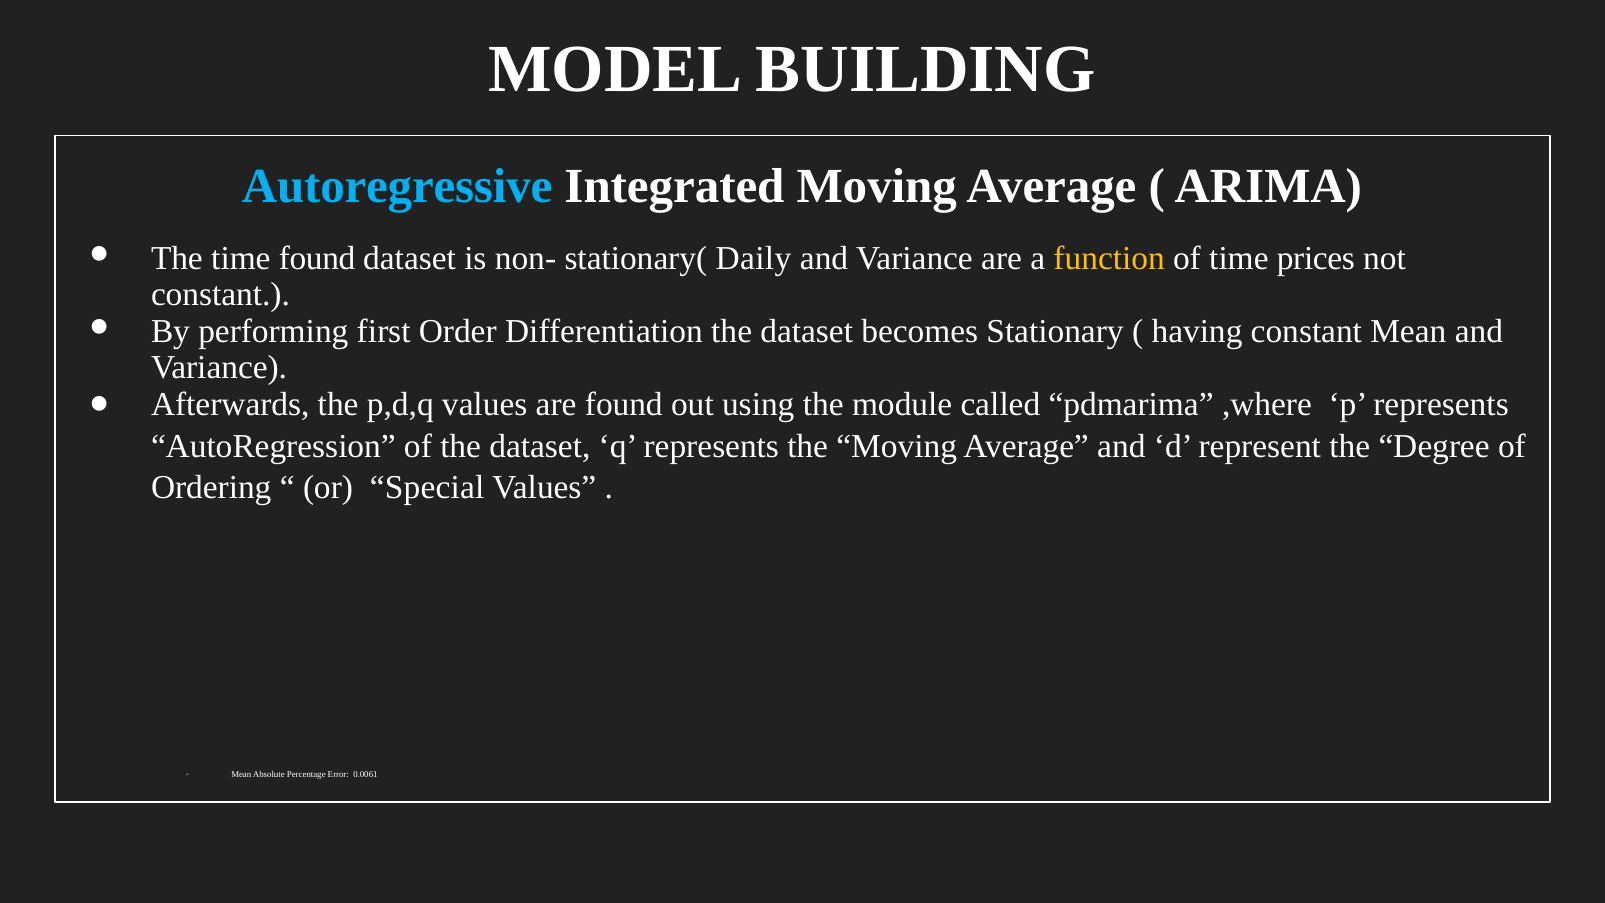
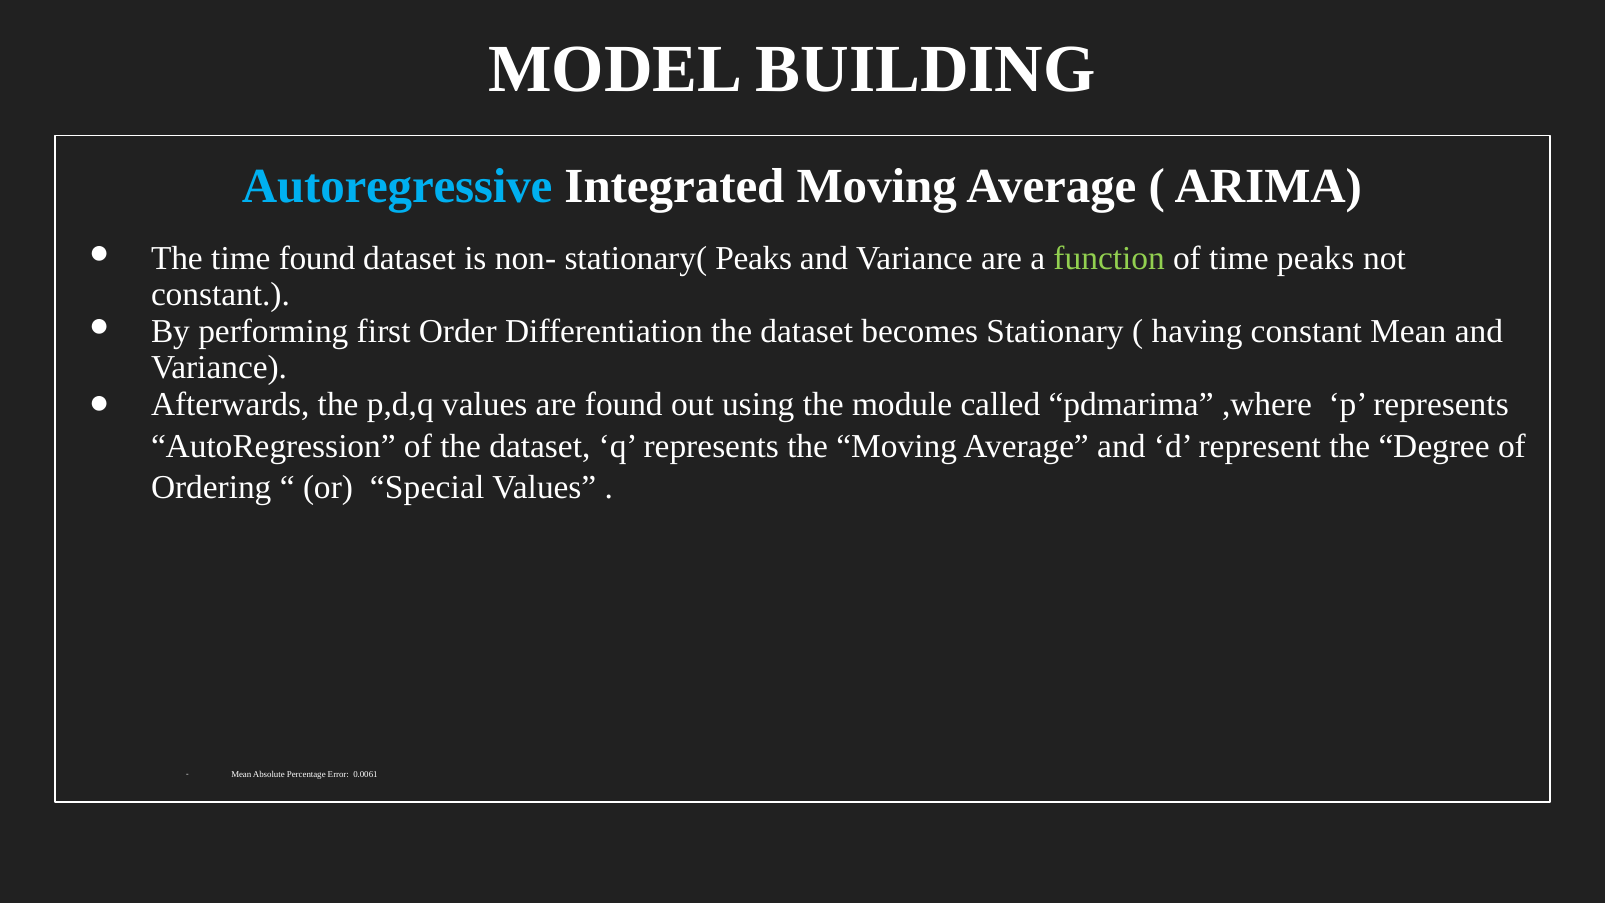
stationary( Daily: Daily -> Peaks (754, 259)
function colour: yellow -> light green (1109, 259)
time prices: prices -> peaks (1316, 259)
